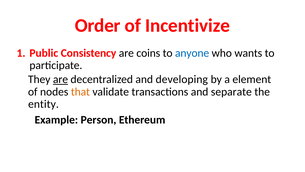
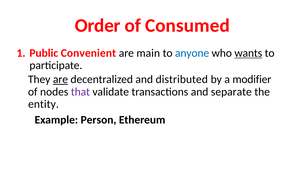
Incentivize: Incentivize -> Consumed (187, 26)
Consistency: Consistency -> Convenient (88, 53)
coins: coins -> main (148, 53)
wants underline: none -> present (248, 53)
developing: developing -> distributed (182, 79)
element: element -> modifier (252, 79)
that colour: orange -> purple (80, 92)
